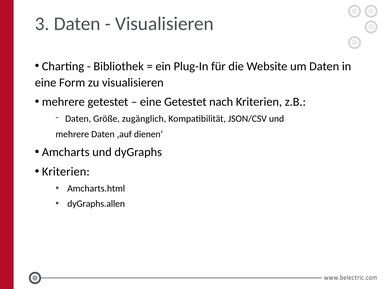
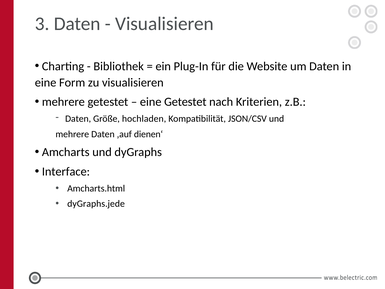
zugänglich: zugänglich -> hochladen (144, 119)
Kriterien: Kriterien -> Interface (66, 171)
dyGraphs.allen: dyGraphs.allen -> dyGraphs.jede (96, 204)
